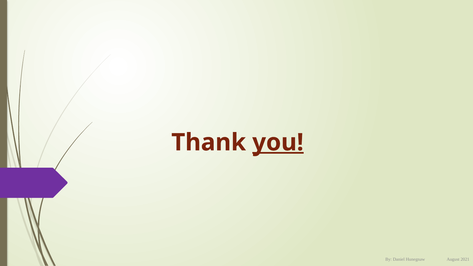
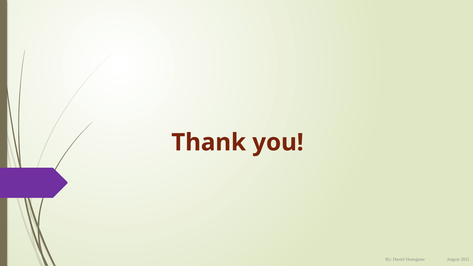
you underline: present -> none (278, 142)
